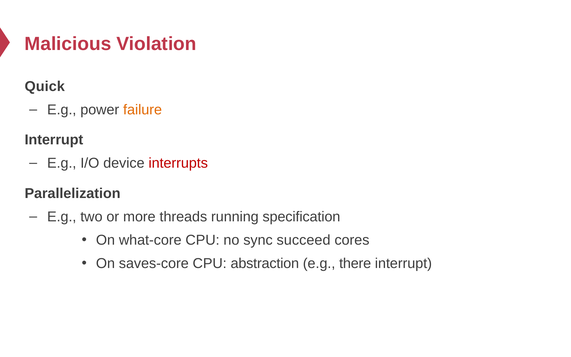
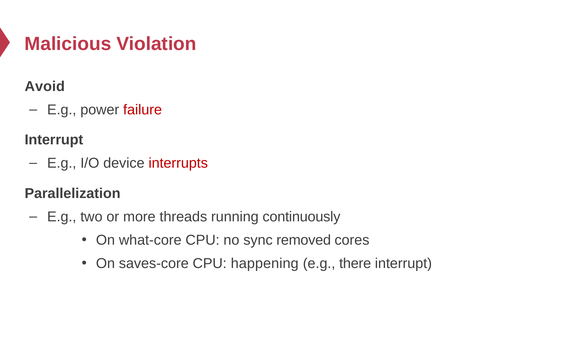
Quick: Quick -> Avoid (45, 86)
failure colour: orange -> red (143, 110)
specification: specification -> continuously (301, 217)
succeed: succeed -> removed (304, 240)
abstraction: abstraction -> happening (265, 263)
